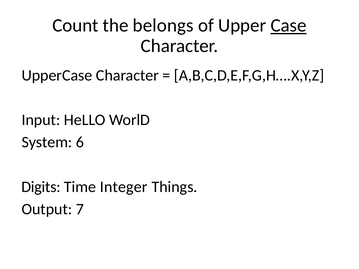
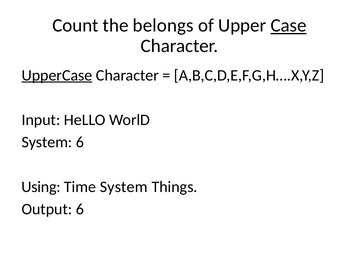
UpperCase underline: none -> present (57, 75)
Digits: Digits -> Using (41, 187)
Time Integer: Integer -> System (124, 187)
Output 7: 7 -> 6 (80, 209)
